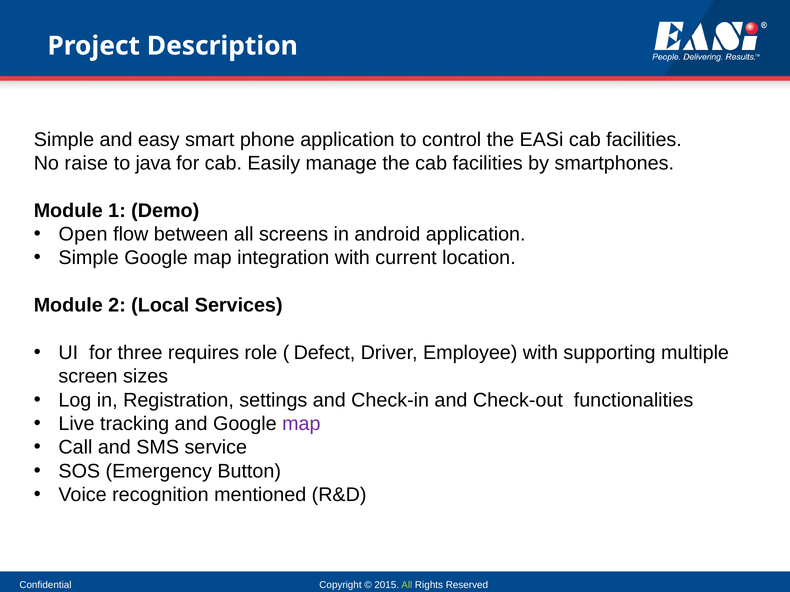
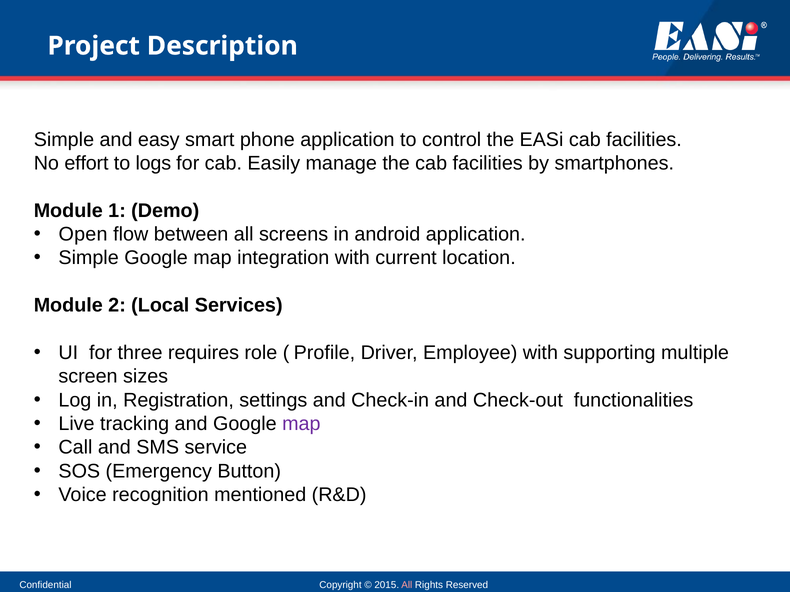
raise: raise -> effort (86, 163)
java: java -> logs (153, 163)
Defect: Defect -> Profile (324, 353)
All colour: light green -> pink (407, 586)
